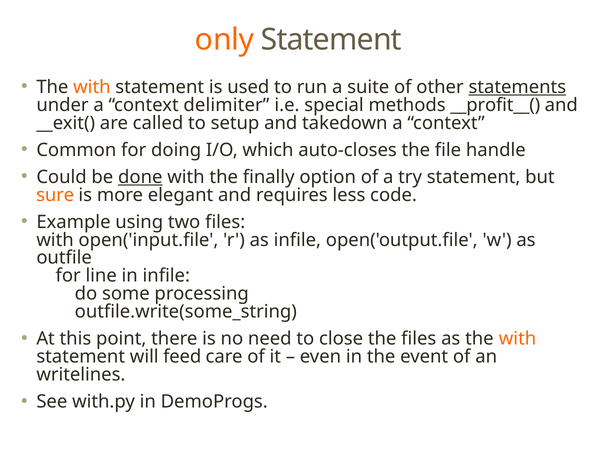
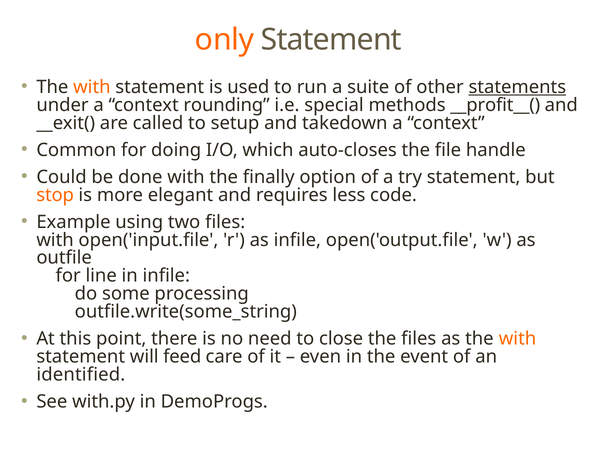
delimiter: delimiter -> rounding (227, 105)
done underline: present -> none (140, 177)
sure: sure -> stop (55, 195)
writelines: writelines -> identified (81, 375)
